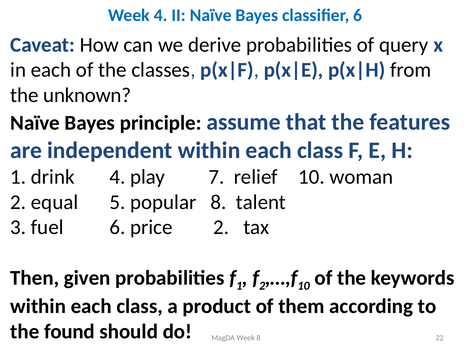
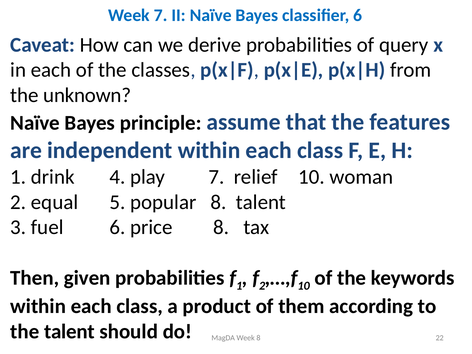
Week 4: 4 -> 7 (161, 15)
price 2: 2 -> 8 (221, 227)
the found: found -> talent (69, 332)
